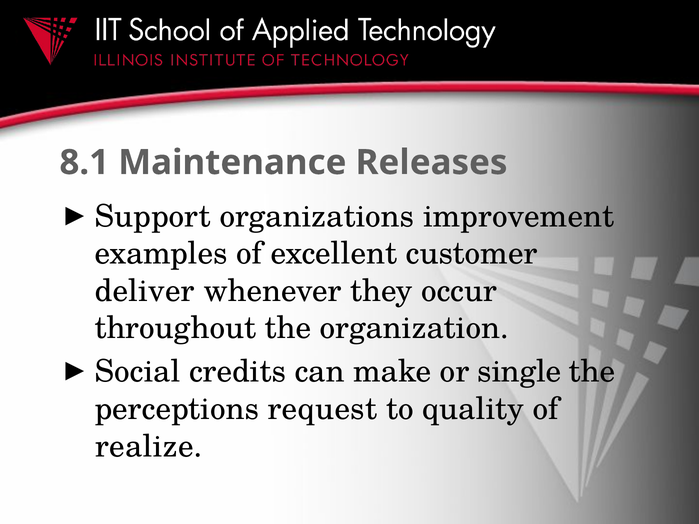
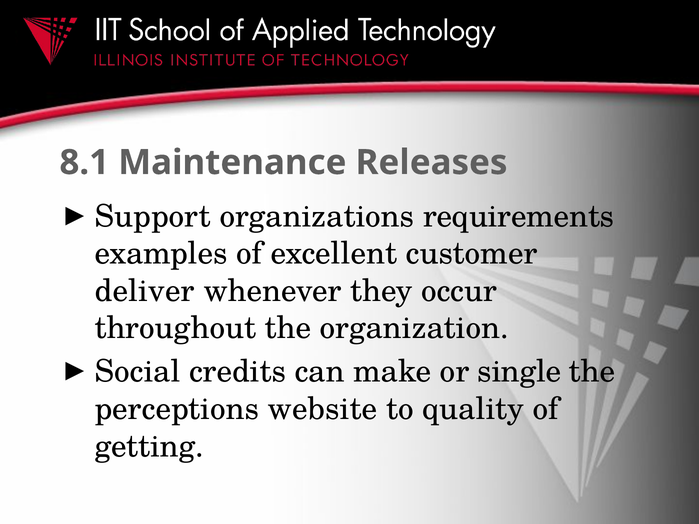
improvement: improvement -> requirements (519, 217)
request: request -> website (323, 409)
realize: realize -> getting (149, 446)
